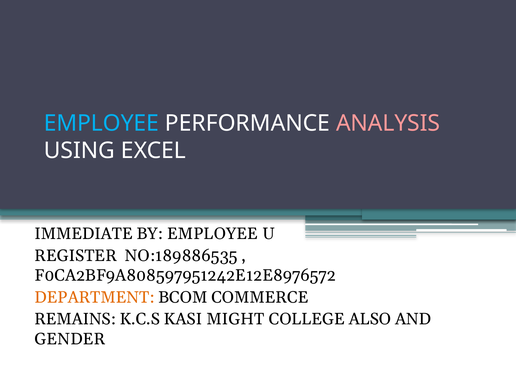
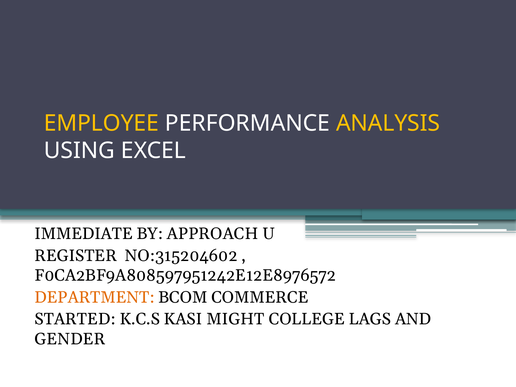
EMPLOYEE colour: light blue -> yellow (101, 123)
ANALYSIS colour: pink -> yellow (388, 123)
BY EMPLOYEE: EMPLOYEE -> APPROACH (213, 234)
NO:189886535: NO:189886535 -> NO:315204602 (181, 256)
REMAINS: REMAINS -> STARTED (75, 319)
ALSO: ALSO -> LAGS (370, 319)
